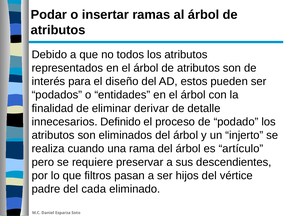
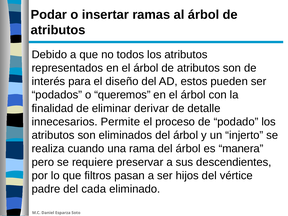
entidades: entidades -> queremos (122, 95)
Definido: Definido -> Permite (120, 122)
artículo: artículo -> manera (241, 149)
